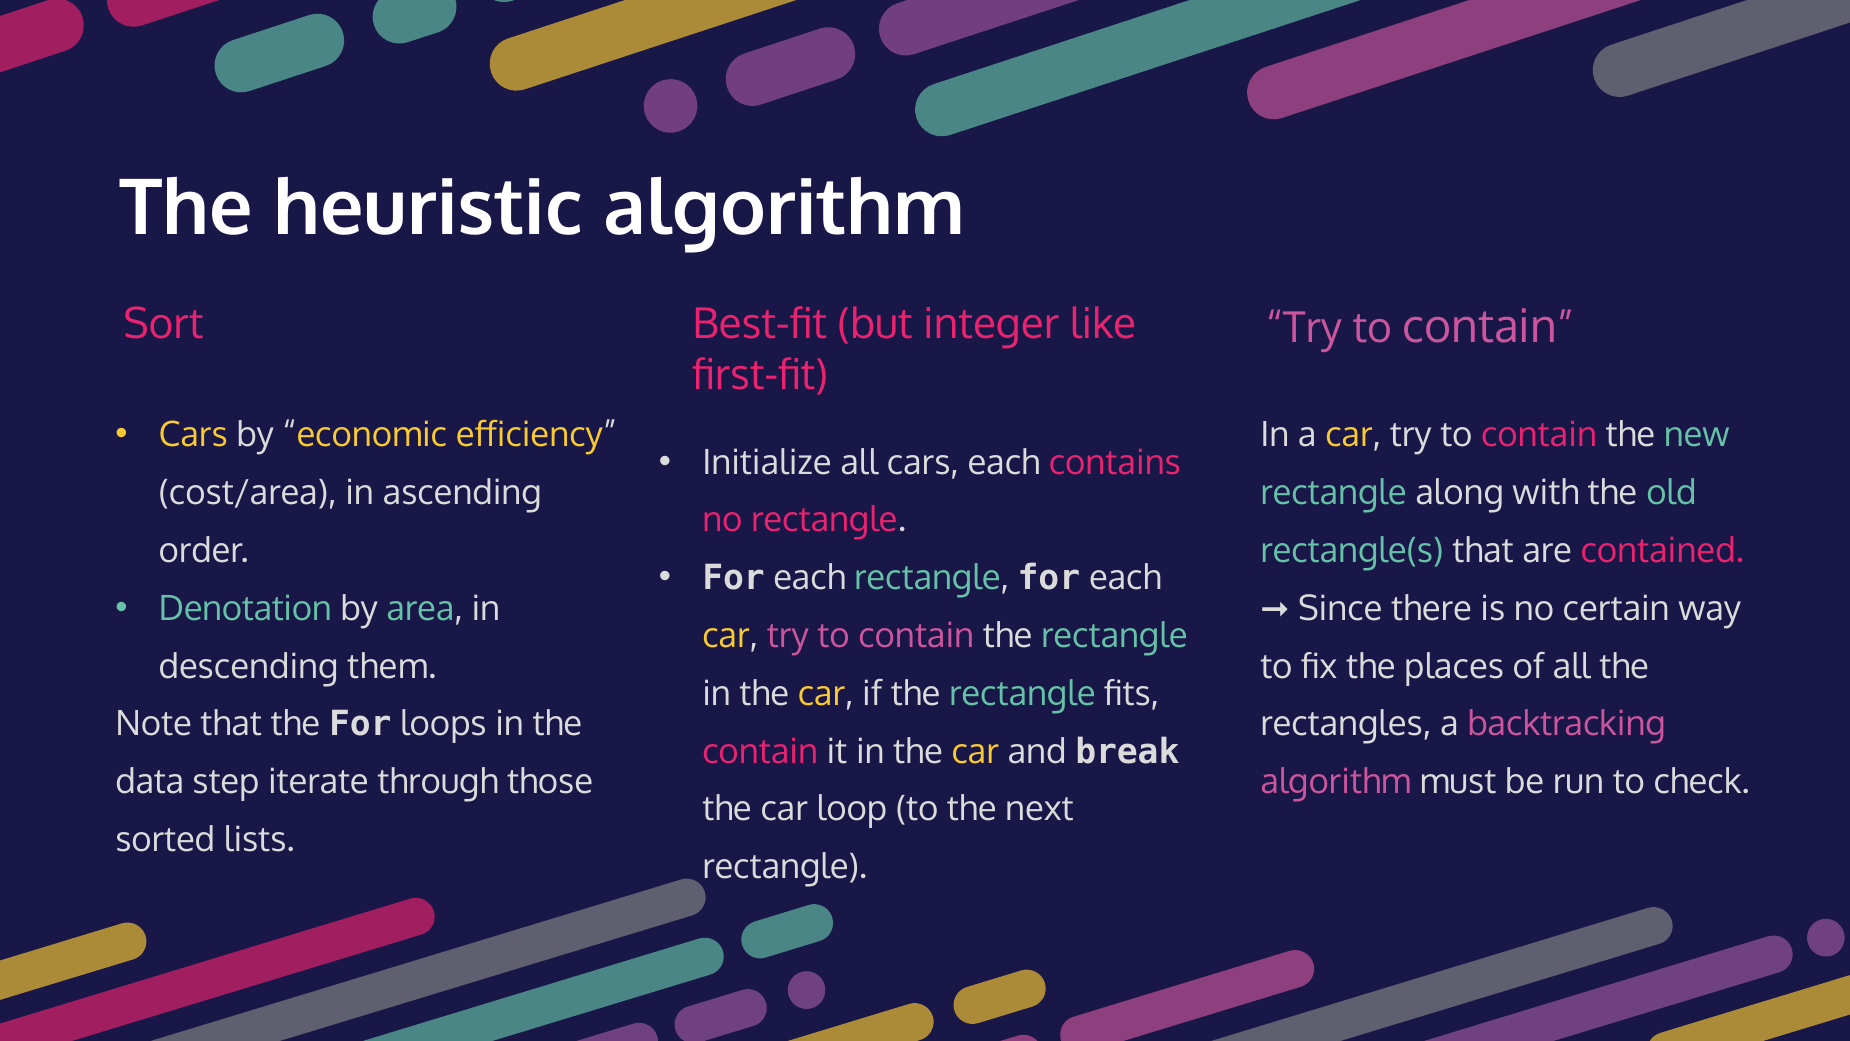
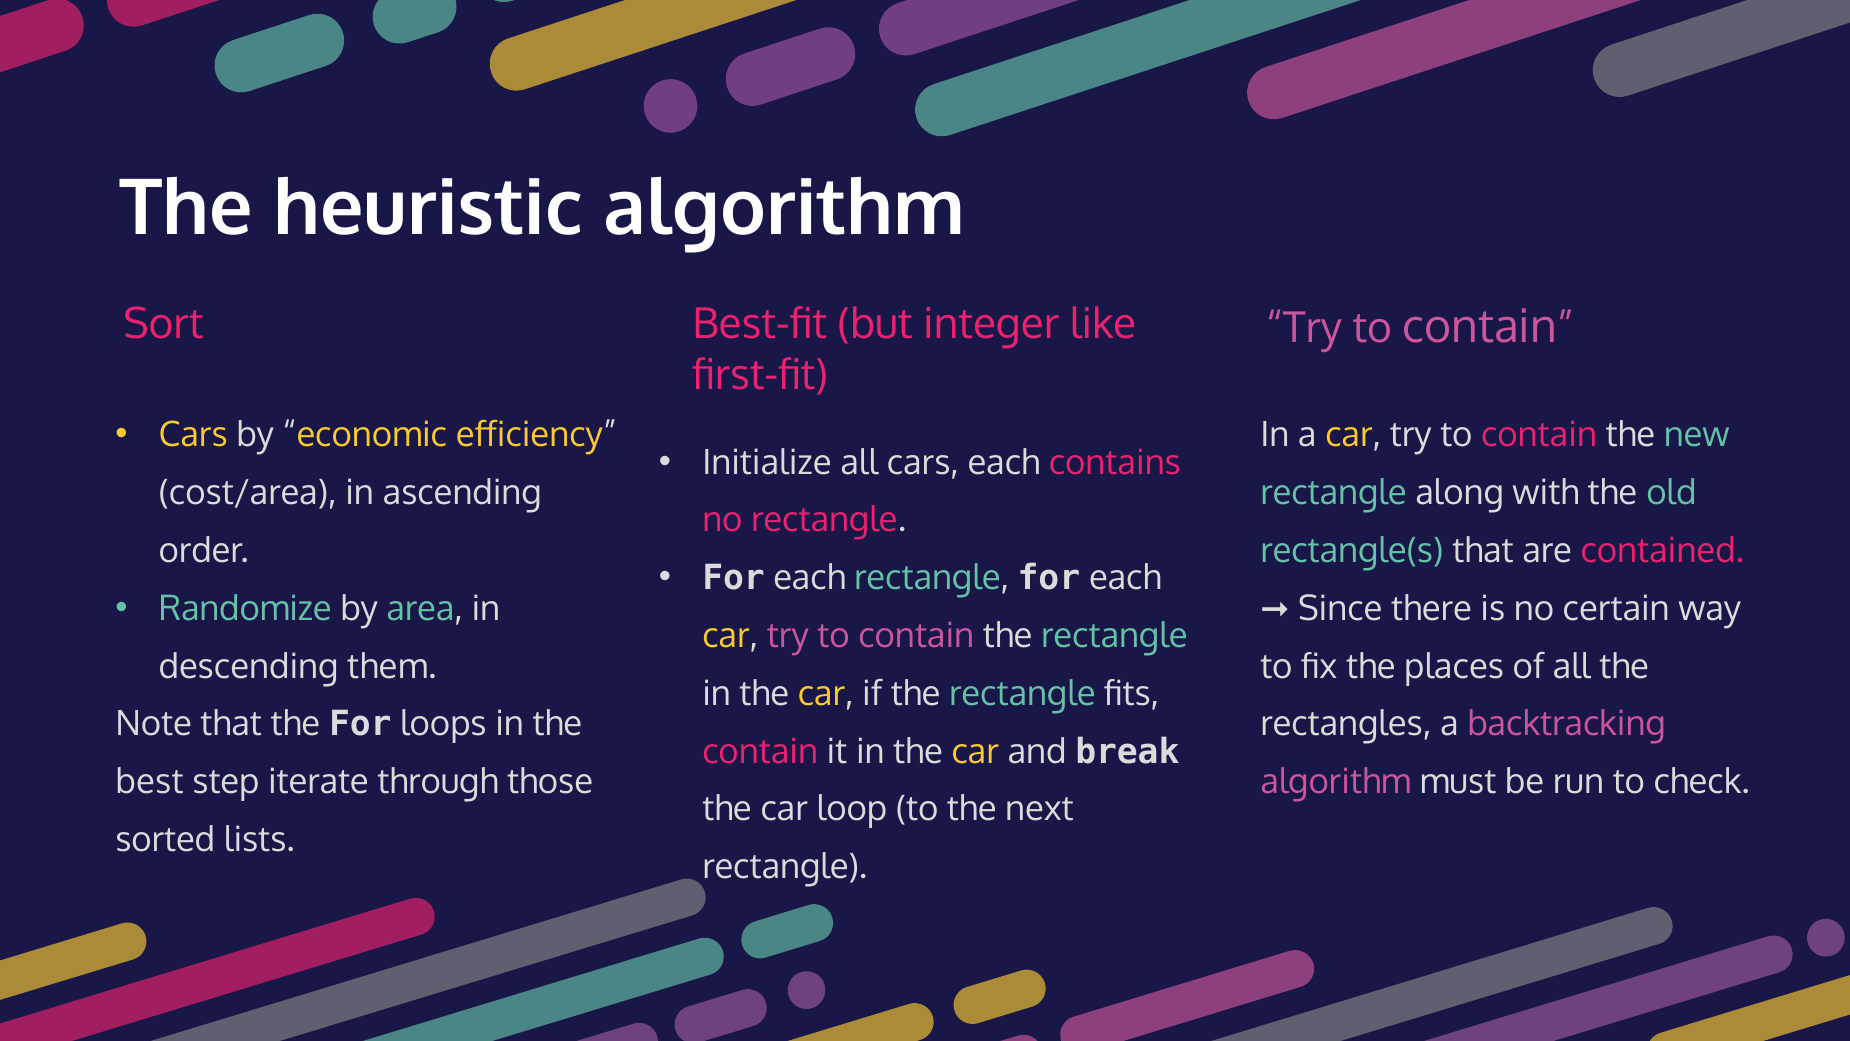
Denotation: Denotation -> Randomize (245, 609)
data: data -> best (149, 782)
